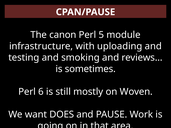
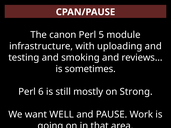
Woven: Woven -> Strong (136, 92)
DOES: DOES -> WELL (62, 115)
